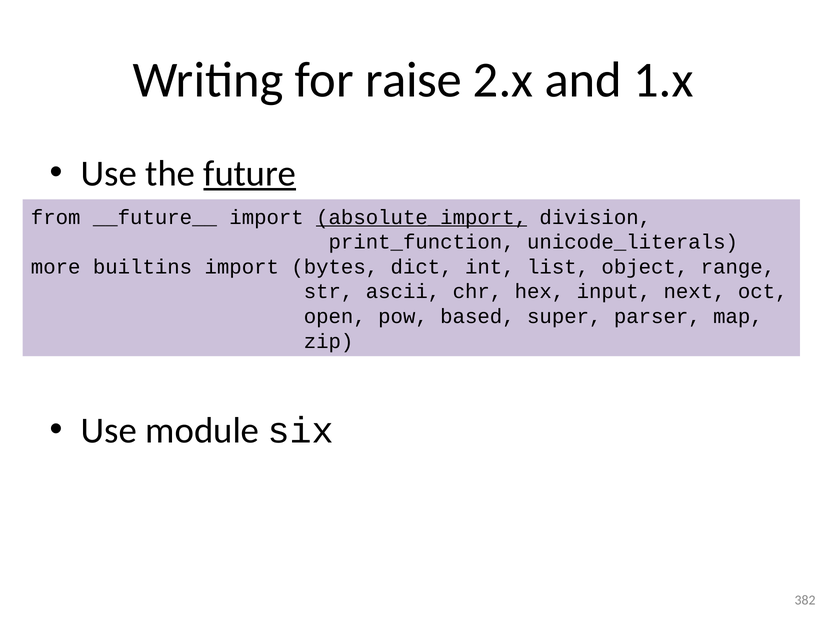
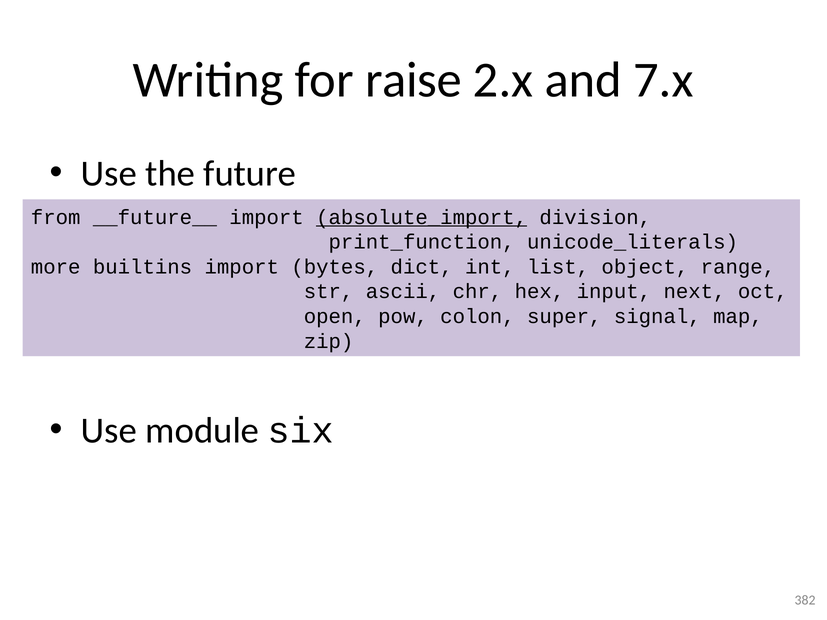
1.x: 1.x -> 7.x (663, 80)
future underline: present -> none (250, 173)
based: based -> colon (477, 317)
parser: parser -> signal (657, 317)
